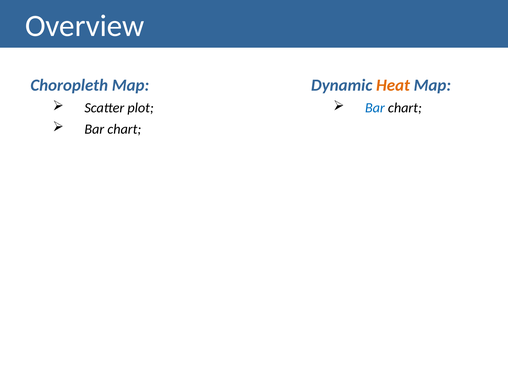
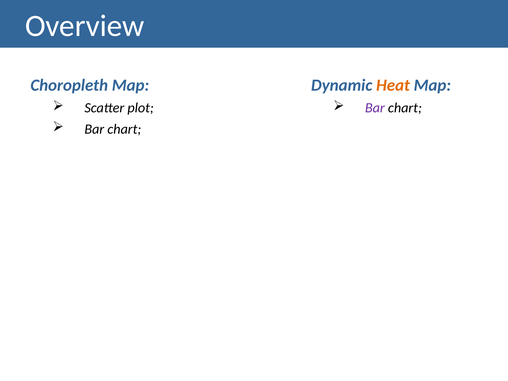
Bar colour: blue -> purple (375, 108)
